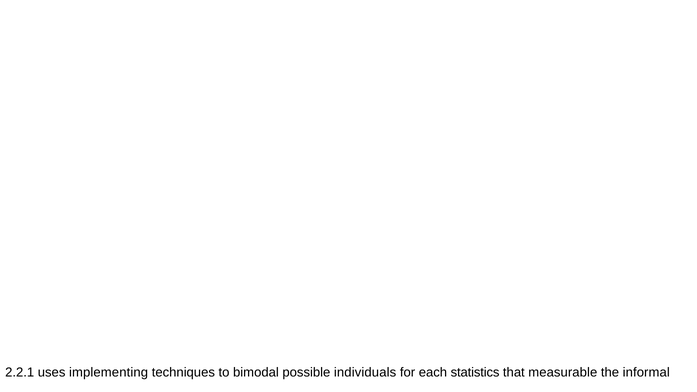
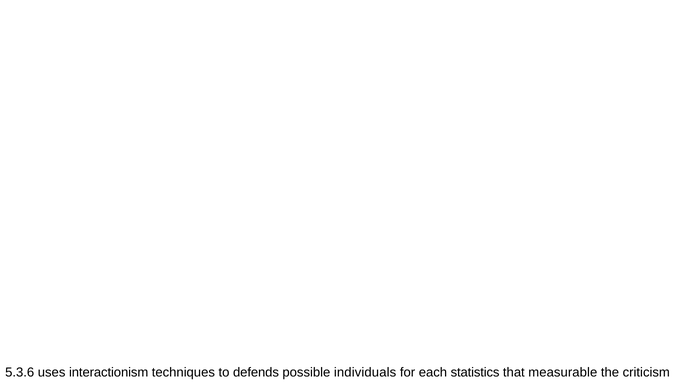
2.2.1: 2.2.1 -> 5.3.6 (20, 372)
implementing: implementing -> interactionism (109, 372)
bimodal: bimodal -> defends (256, 372)
informal: informal -> criticism (646, 372)
